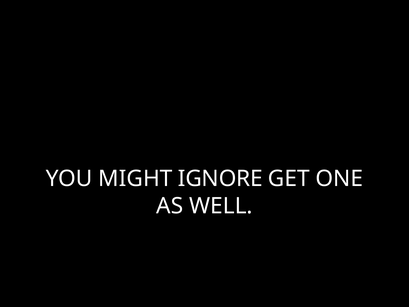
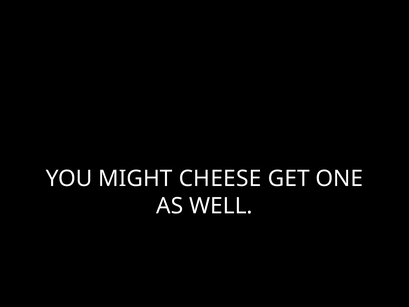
IGNORE: IGNORE -> CHEESE (220, 178)
